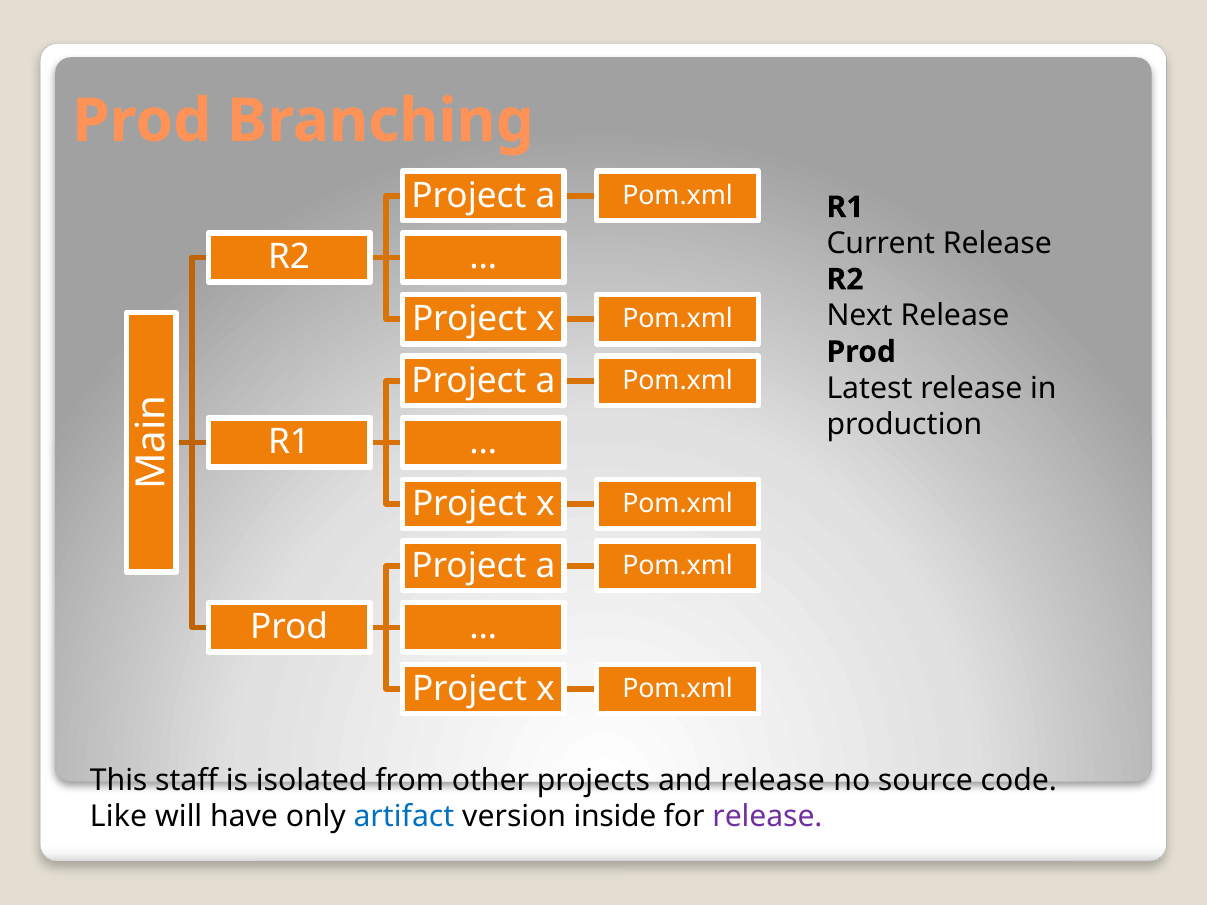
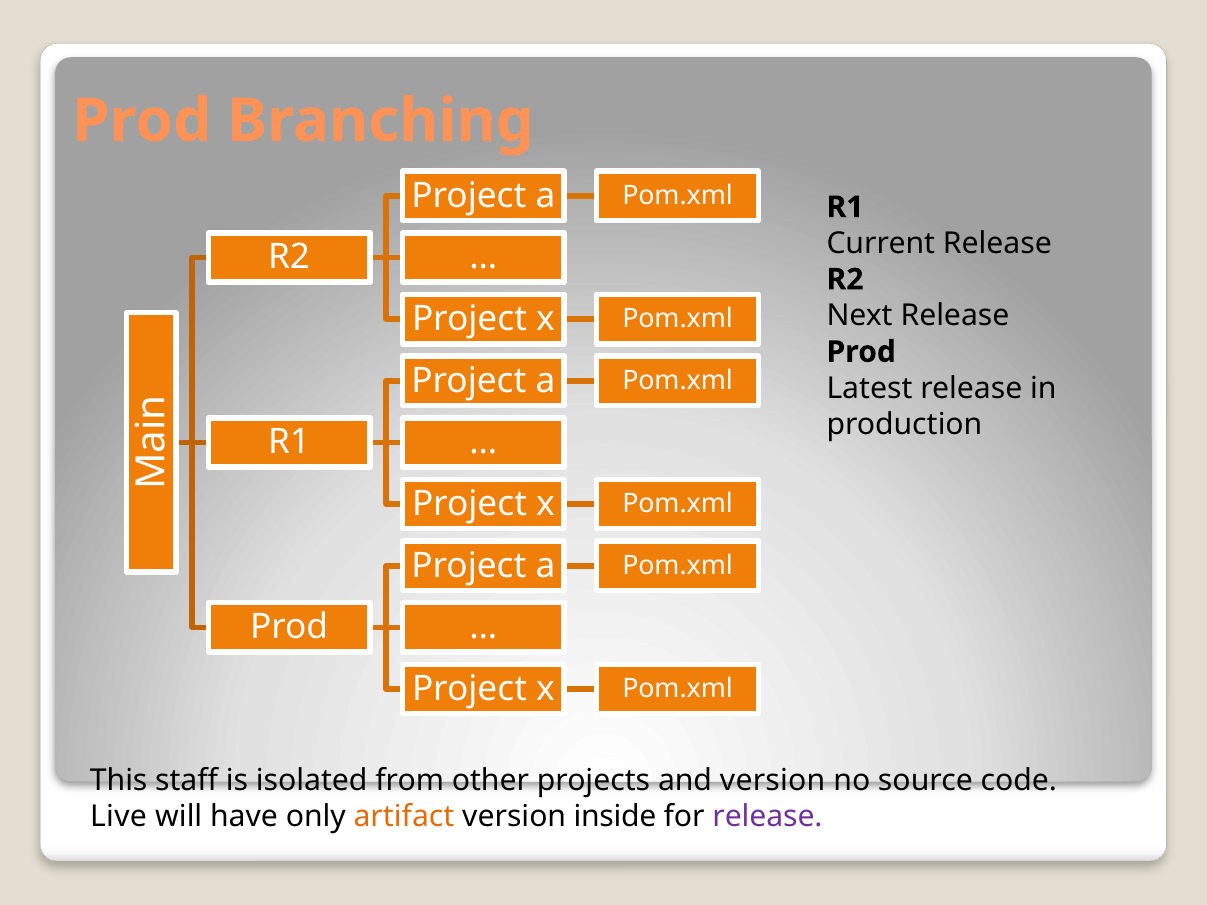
and release: release -> version (773, 780)
Like: Like -> Live (118, 817)
artifact colour: blue -> orange (404, 817)
